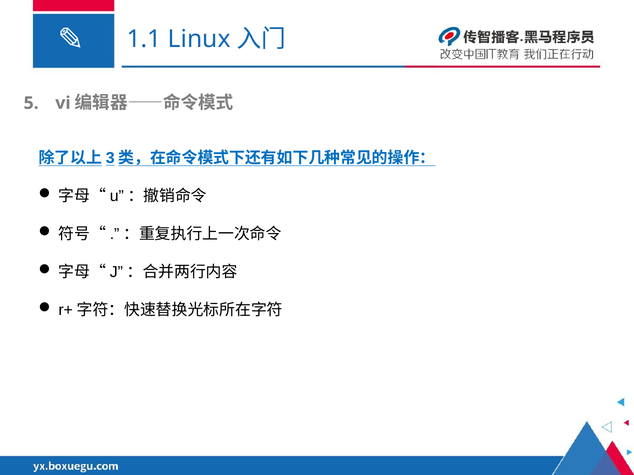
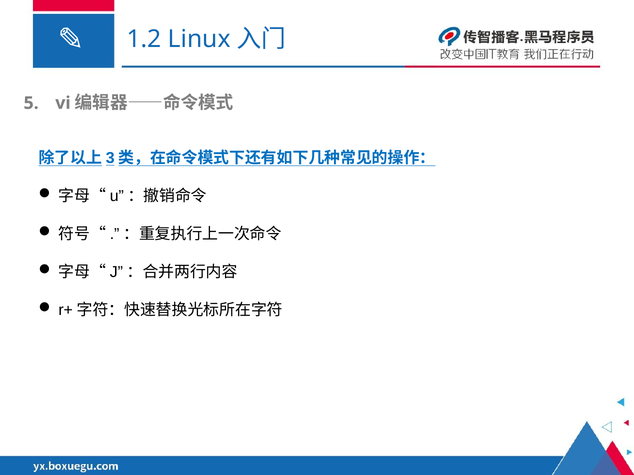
1.1: 1.1 -> 1.2 (144, 39)
